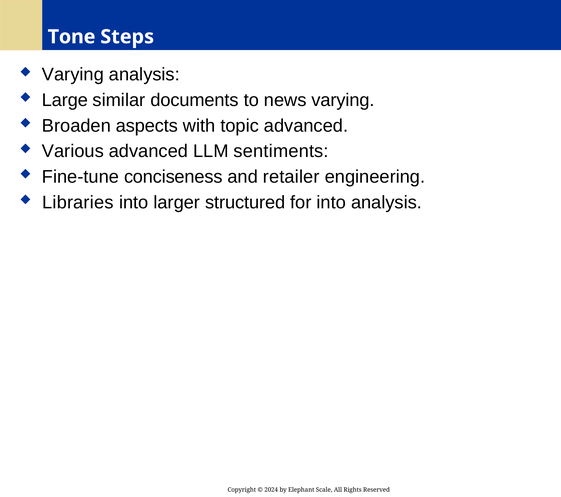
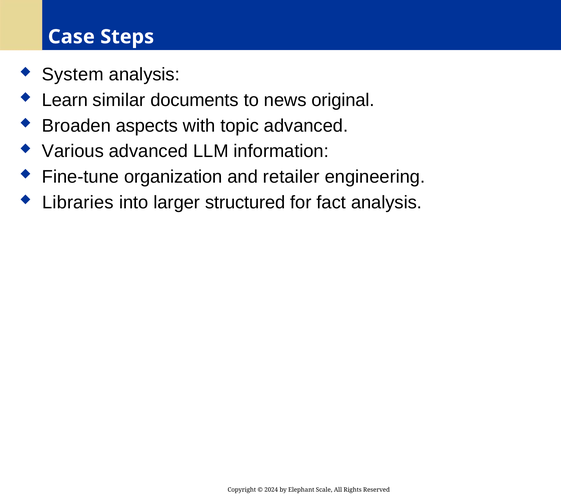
Tone: Tone -> Case (71, 37)
Varying: Varying -> System (73, 75)
Large: Large -> Learn (65, 100)
news varying: varying -> original (343, 100)
sentiments: sentiments -> information (281, 151)
conciseness: conciseness -> organization (173, 177)
for into: into -> fact (331, 202)
